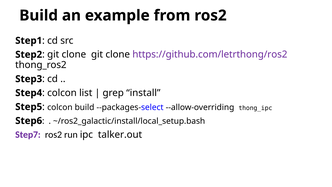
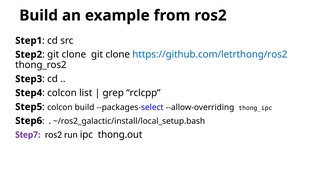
https://github.com/letrthong/ros2 colour: purple -> blue (210, 54)
install: install -> rclcpp (143, 93)
talker.out: talker.out -> thong.out (120, 135)
